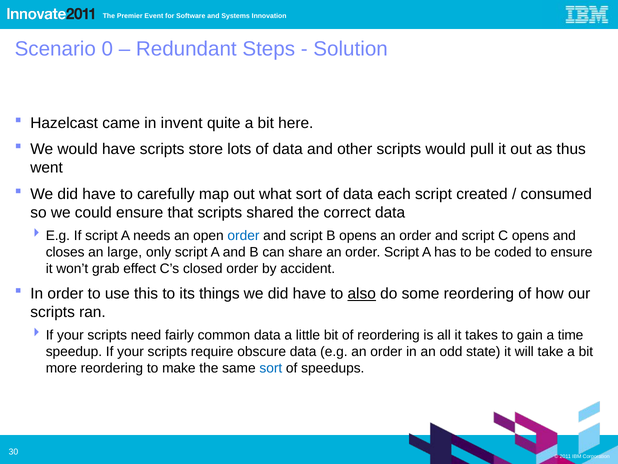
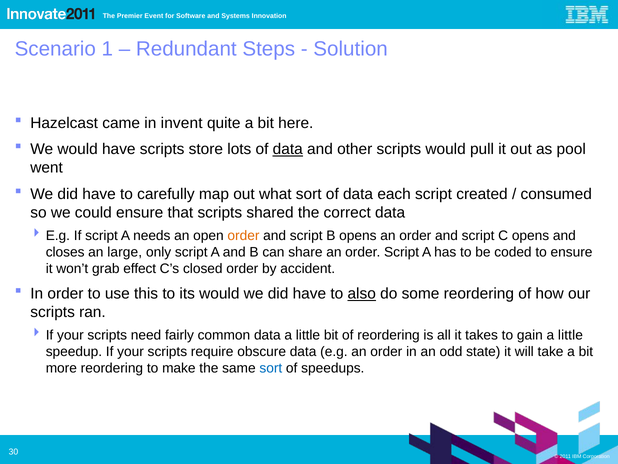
0: 0 -> 1 (107, 49)
data underline: none -> present (288, 149)
thus: thus -> pool (571, 149)
order colour: blue -> orange (243, 235)
its things: things -> would (219, 293)
gain a time: time -> little (570, 335)
